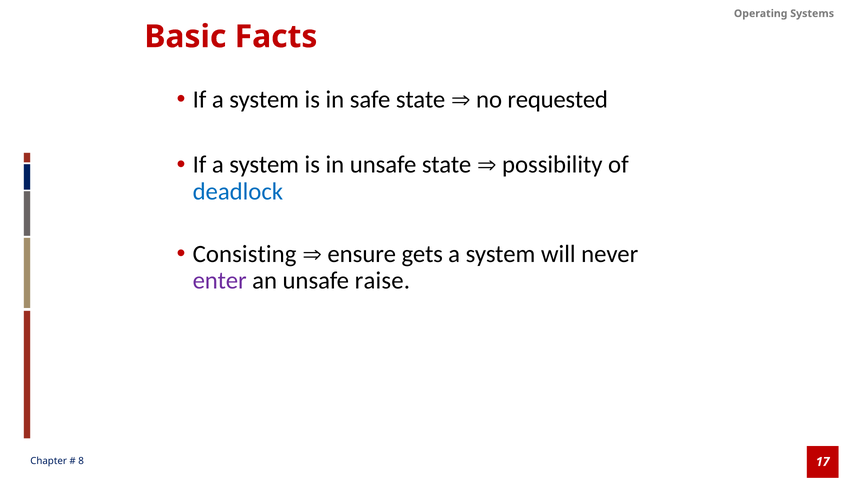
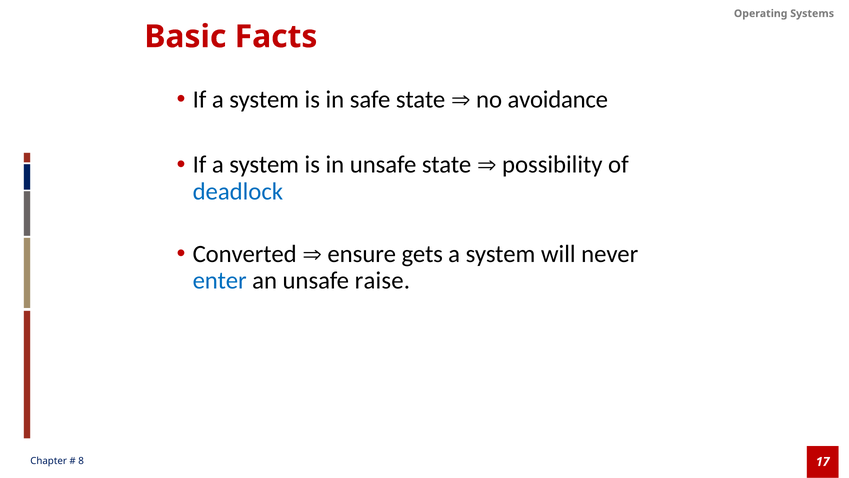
requested: requested -> avoidance (558, 99)
Consisting: Consisting -> Converted (245, 254)
enter colour: purple -> blue (220, 280)
